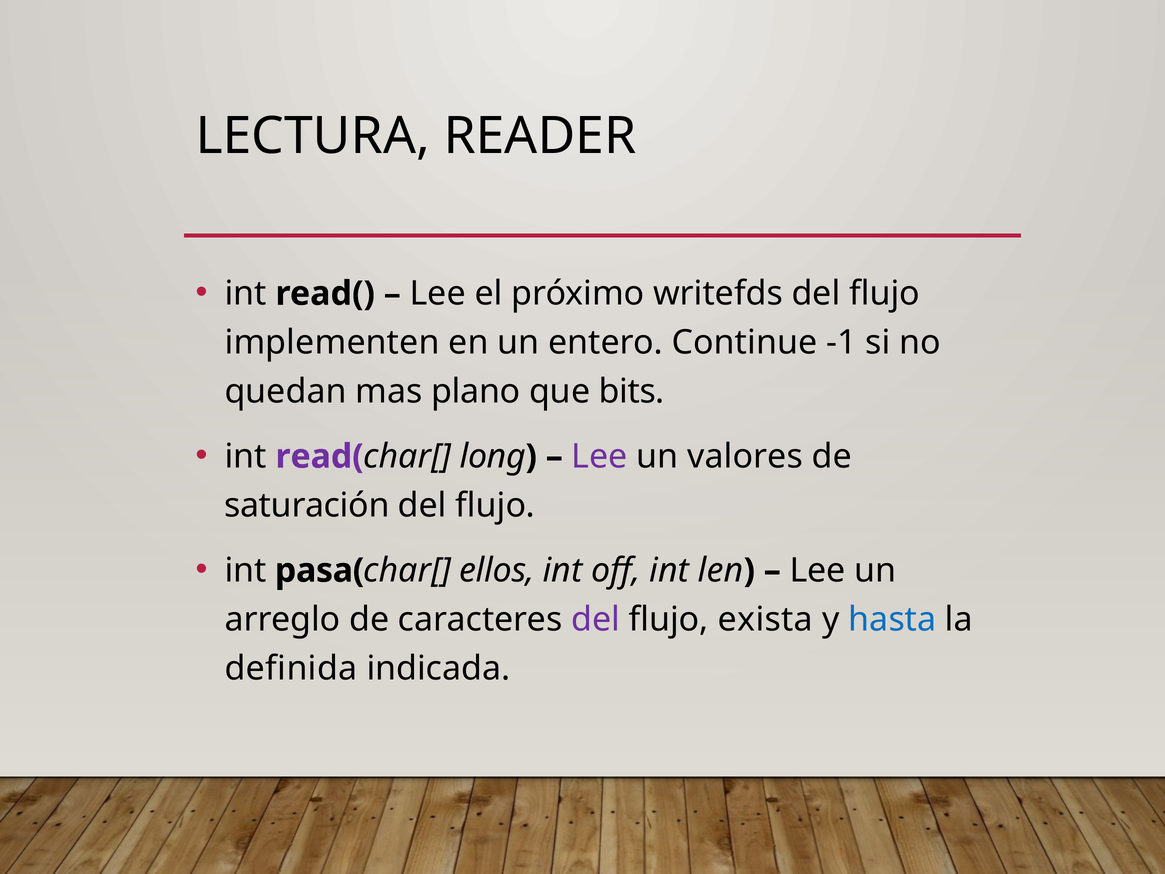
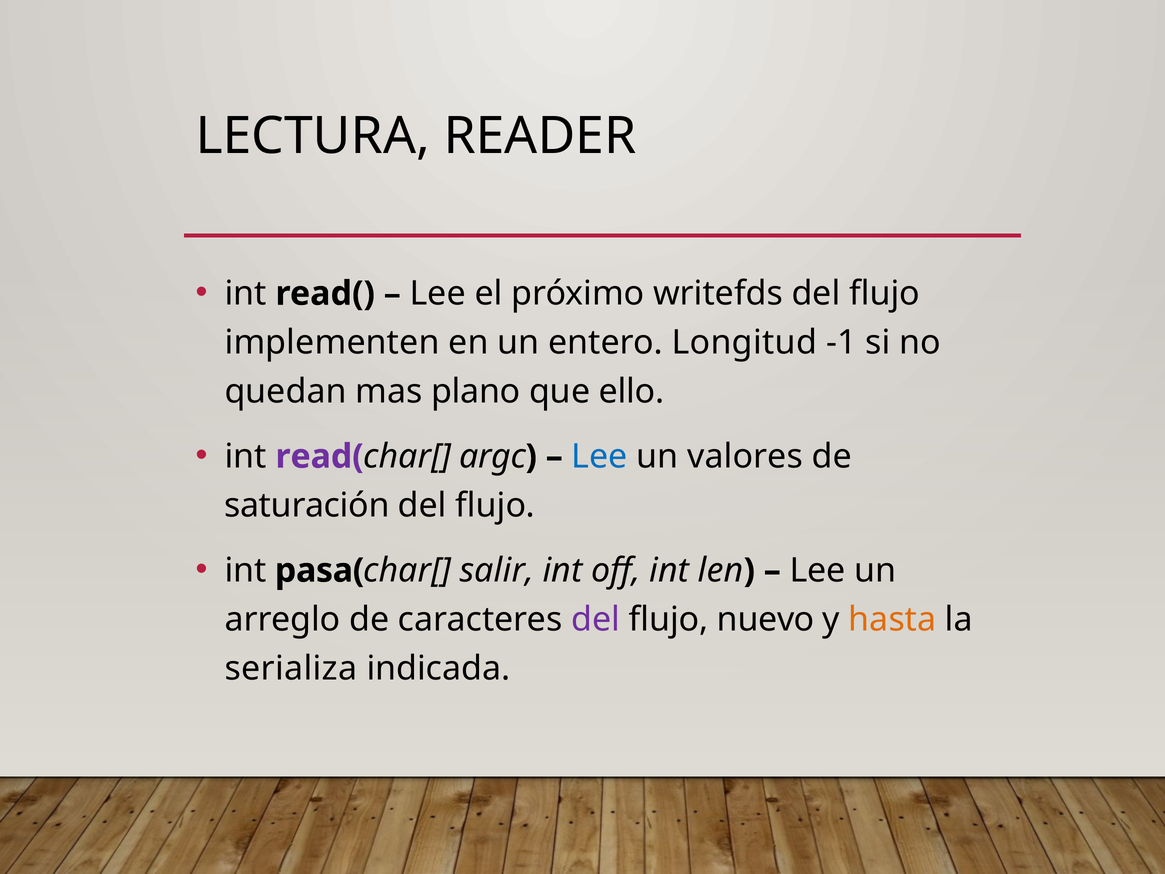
Continue: Continue -> Longitud (744, 342)
bits: bits -> ello (632, 391)
long: long -> argc (493, 456)
Lee colour: purple -> blue (599, 456)
ellos: ellos -> salir (497, 570)
exista: exista -> nuevo (766, 619)
hasta colour: blue -> orange (892, 619)
definida: definida -> serializa (291, 668)
